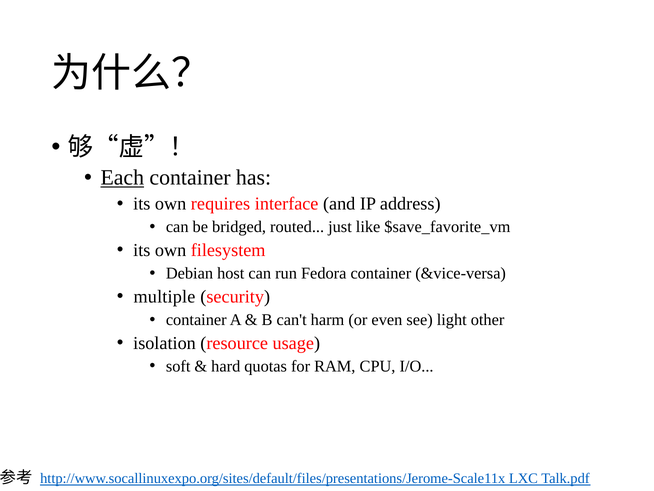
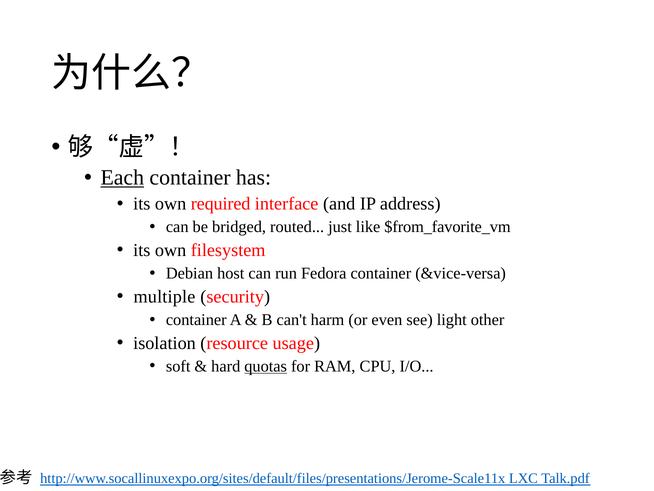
requires: requires -> required (221, 204)
$save_favorite_vm: $save_favorite_vm -> $from_favorite_vm (447, 227)
quotas underline: none -> present (266, 366)
